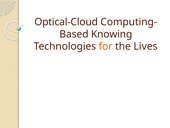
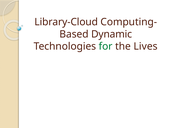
Optical-Cloud: Optical-Cloud -> Library-Cloud (66, 22)
Knowing: Knowing -> Dynamic (112, 34)
for colour: orange -> green (106, 46)
